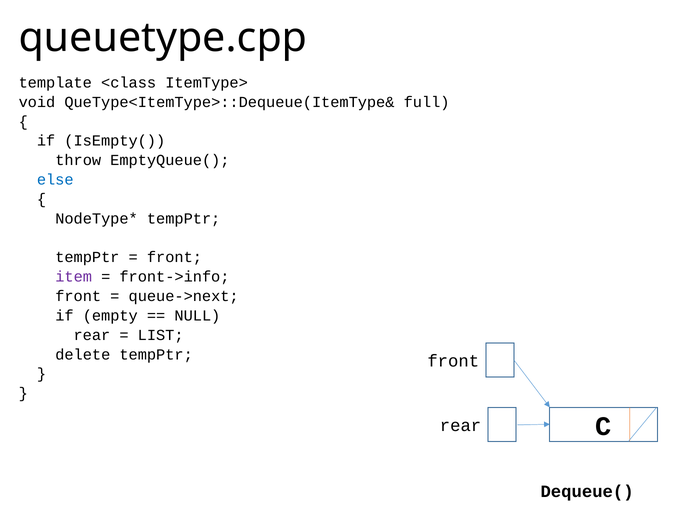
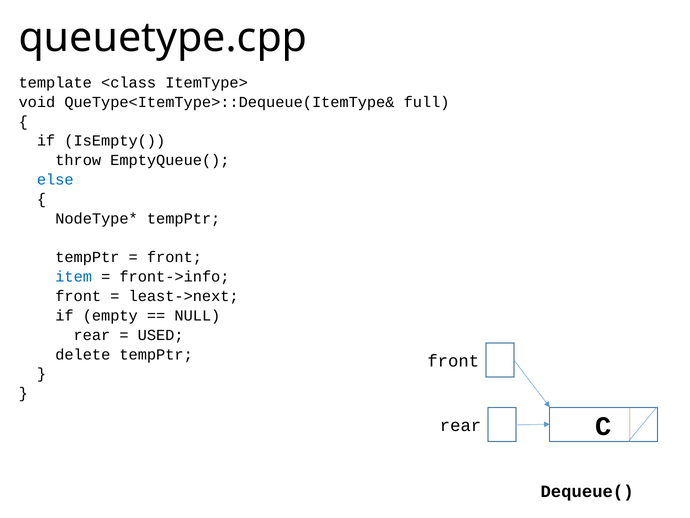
item colour: purple -> blue (74, 277)
queue->next: queue->next -> least->next (184, 296)
LIST: LIST -> USED (161, 335)
